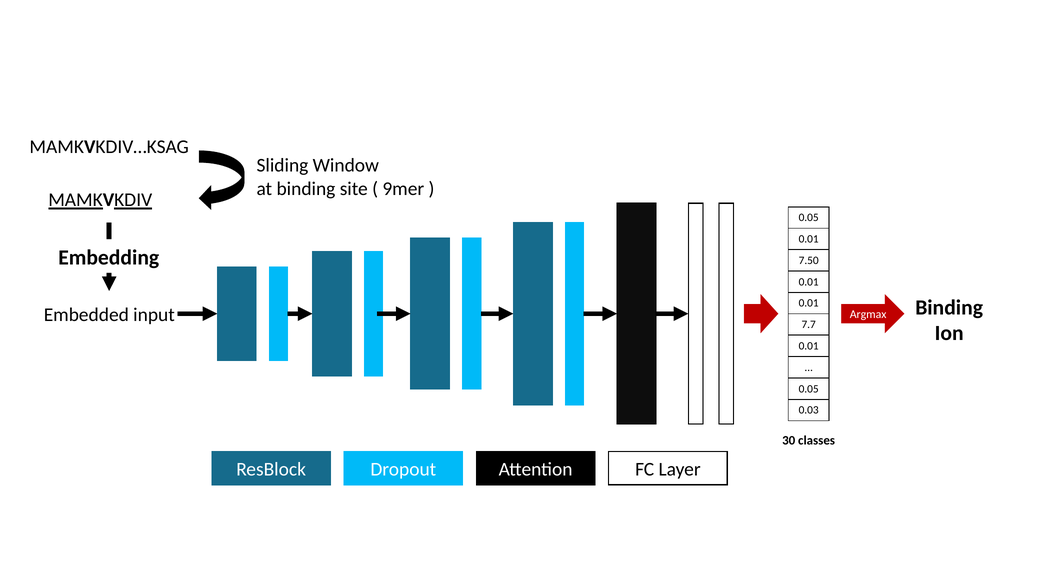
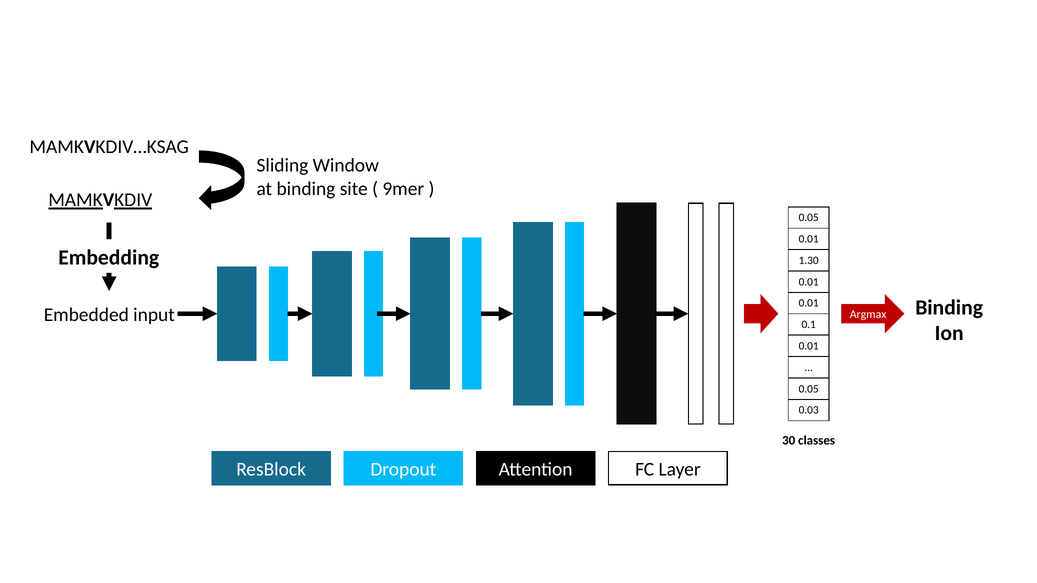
7.50: 7.50 -> 1.30 (809, 261)
7.7: 7.7 -> 0.1 (809, 325)
